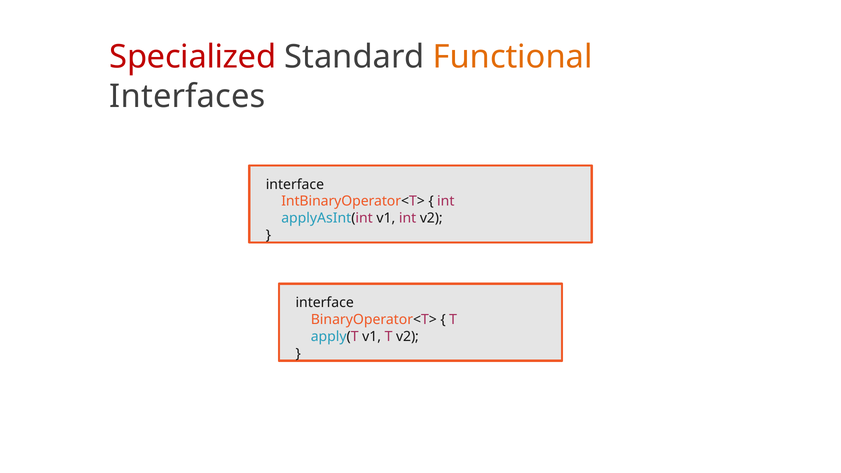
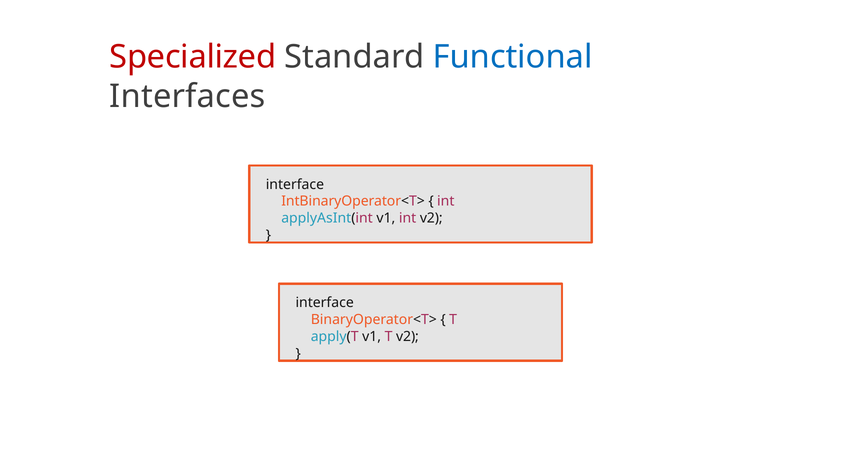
Functional colour: orange -> blue (513, 57)
